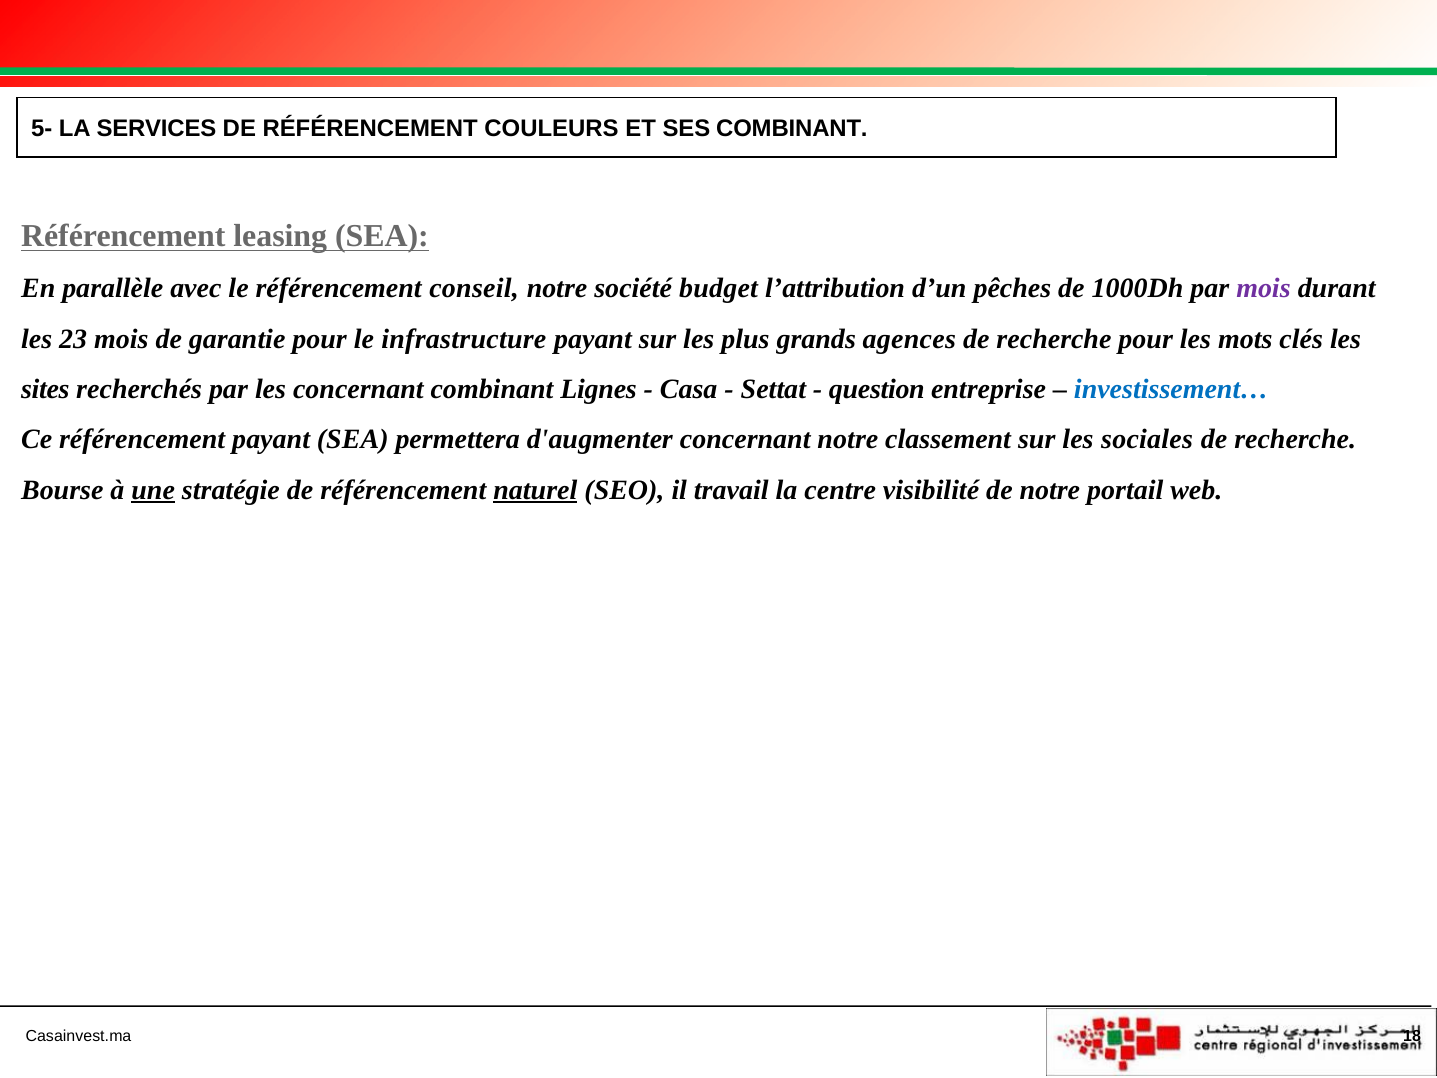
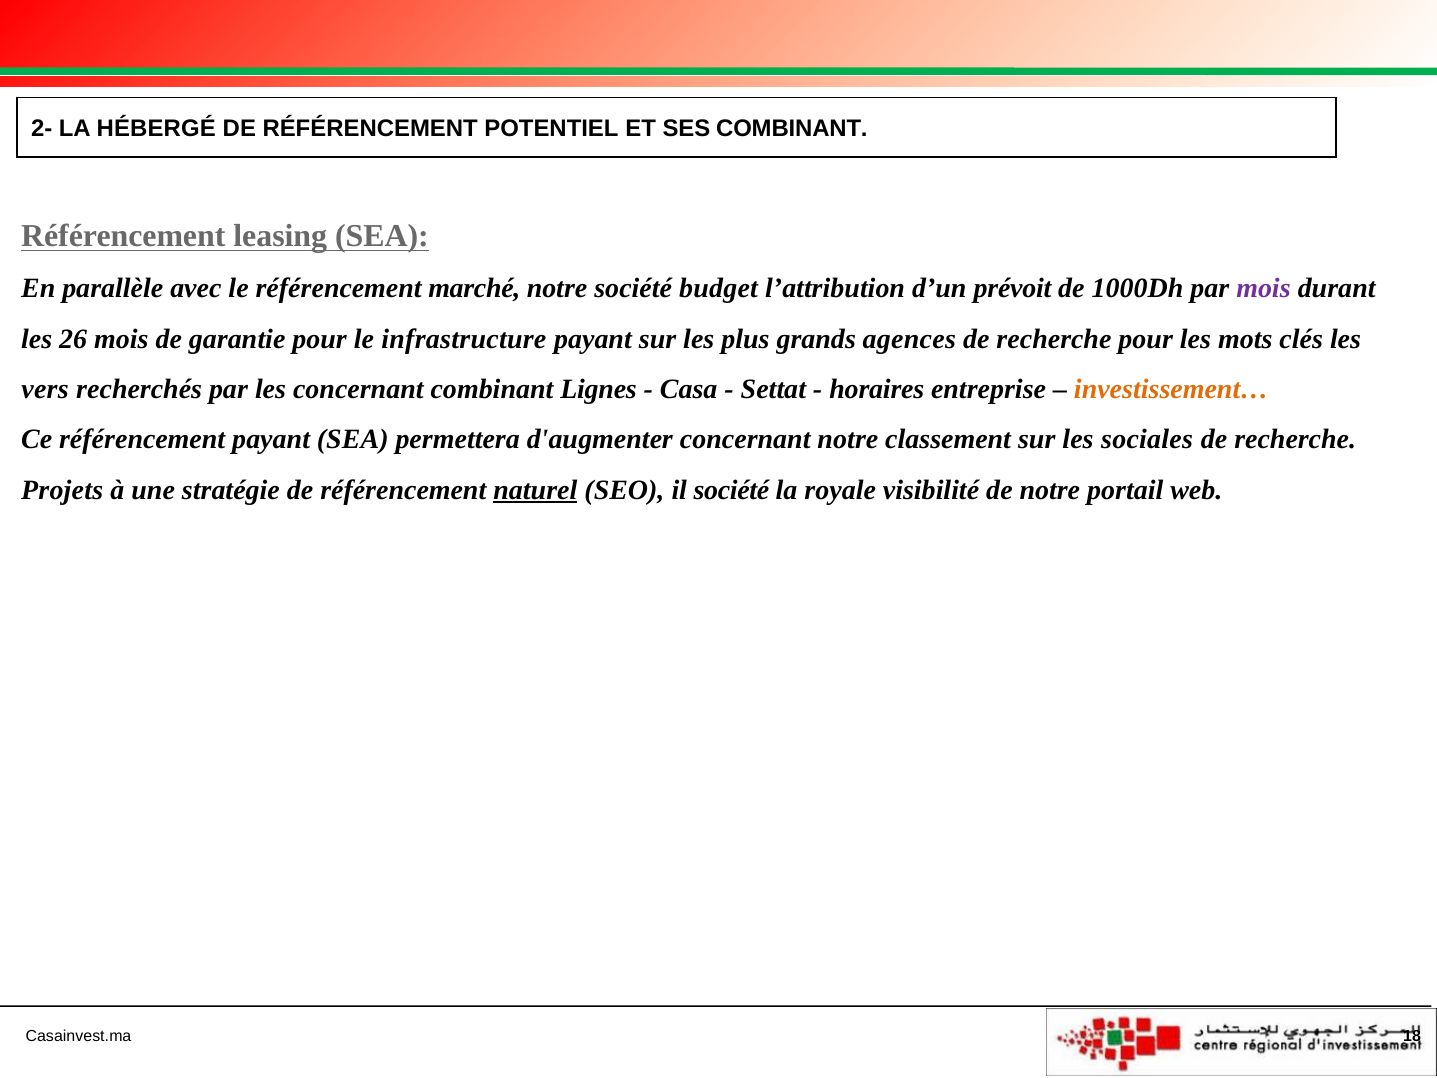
5-: 5- -> 2- (42, 129)
SERVICES: SERVICES -> HÉBERGÉ (156, 129)
COULEURS: COULEURS -> POTENTIEL (551, 129)
conseil: conseil -> marché (474, 289)
pêches: pêches -> prévoit (1013, 289)
23: 23 -> 26 (73, 339)
sites: sites -> vers (45, 389)
question: question -> horaires (877, 389)
investissement… colour: blue -> orange (1171, 389)
Bourse: Bourse -> Projets (62, 490)
une underline: present -> none (153, 490)
il travail: travail -> société (731, 490)
centre: centre -> royale (840, 490)
